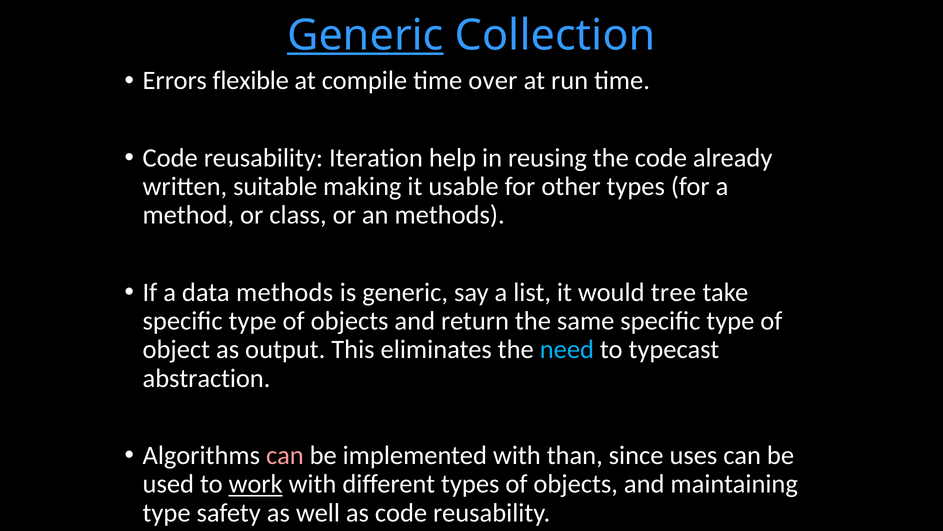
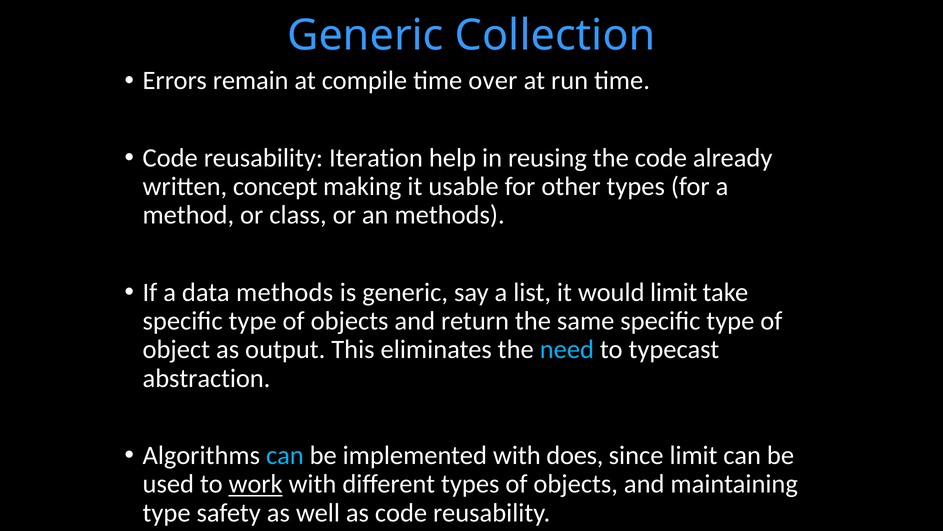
Generic underline: present -> none (365, 35)
flexible: flexible -> remain (251, 81)
suitable: suitable -> concept (275, 186)
would tree: tree -> limit (674, 292)
can colour: pink -> light blue (285, 455)
than: than -> does (575, 455)
since uses: uses -> limit (693, 455)
